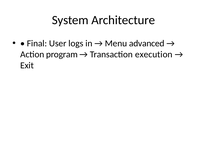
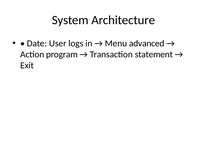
Final: Final -> Date (37, 43)
execution: execution -> statement (154, 54)
